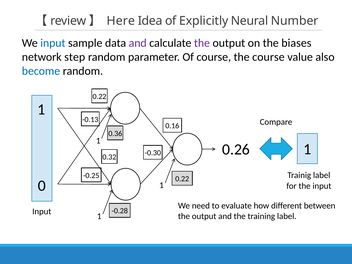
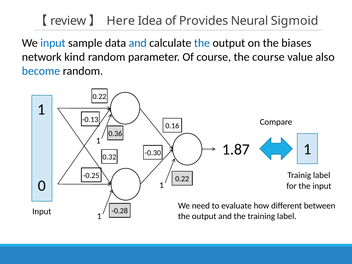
Explicitly: Explicitly -> Provides (204, 21)
Number: Number -> Sigmoid (295, 21)
and colour: purple -> blue (138, 43)
the colour: purple -> blue (202, 43)
step: step -> kind (75, 57)
0.26: 0.26 -> 1.87 (236, 149)
